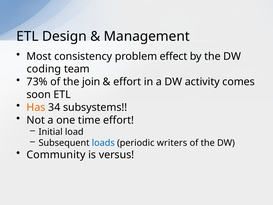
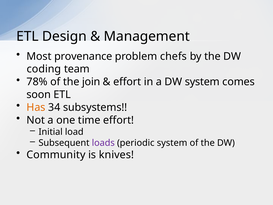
consistency: consistency -> provenance (83, 56)
effect: effect -> chefs (173, 56)
73%: 73% -> 78% (37, 82)
DW activity: activity -> system (202, 82)
loads colour: blue -> purple (103, 143)
periodic writers: writers -> system (172, 143)
versus: versus -> knives (116, 155)
